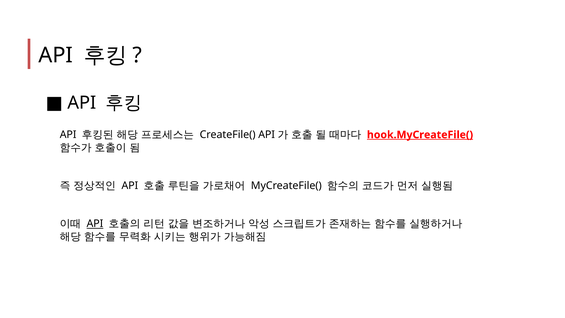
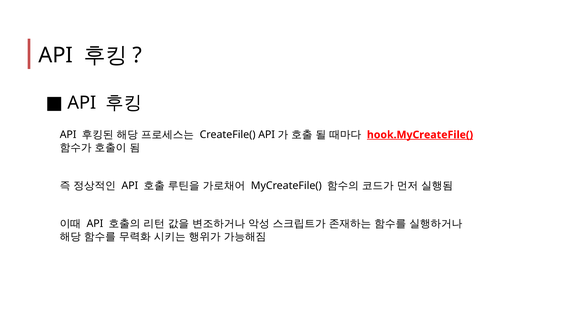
API underline: present -> none (95, 224)
